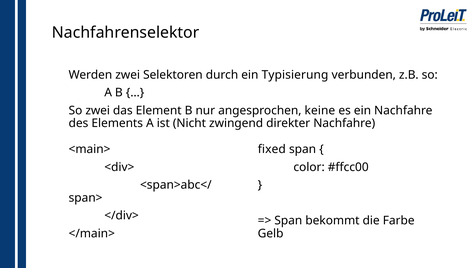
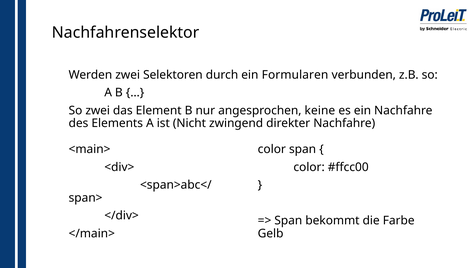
Typisierung: Typisierung -> Formularen (295, 75)
fixed: fixed -> color (272, 149)
